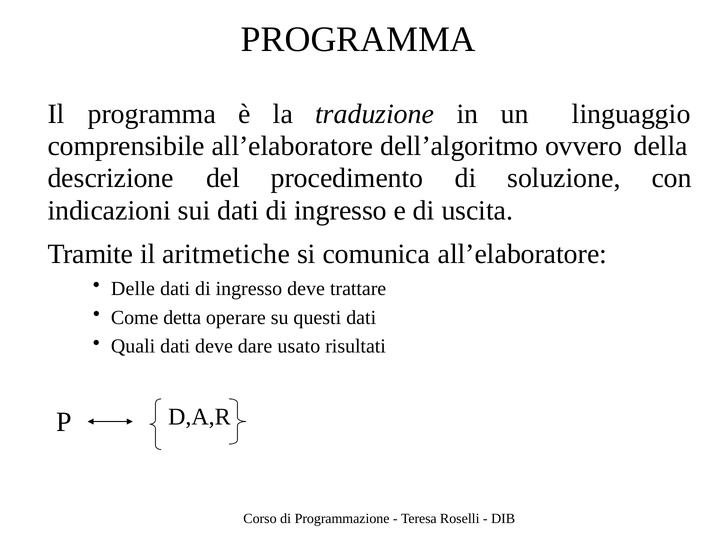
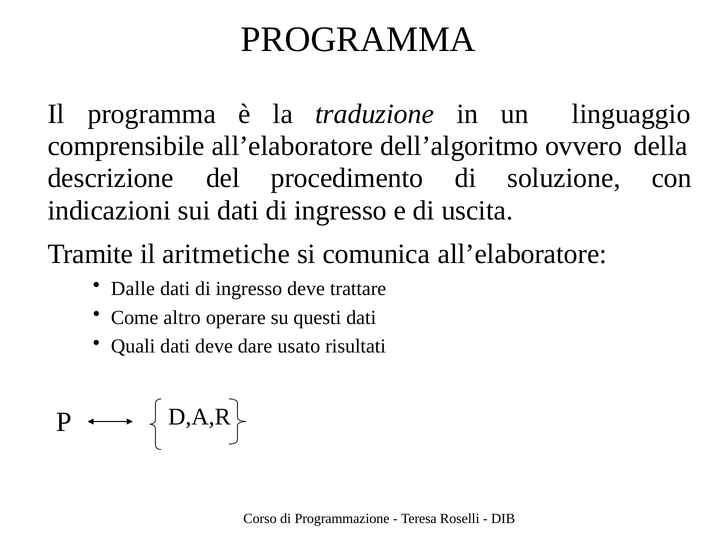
Delle: Delle -> Dalle (133, 289)
detta: detta -> altro (182, 318)
